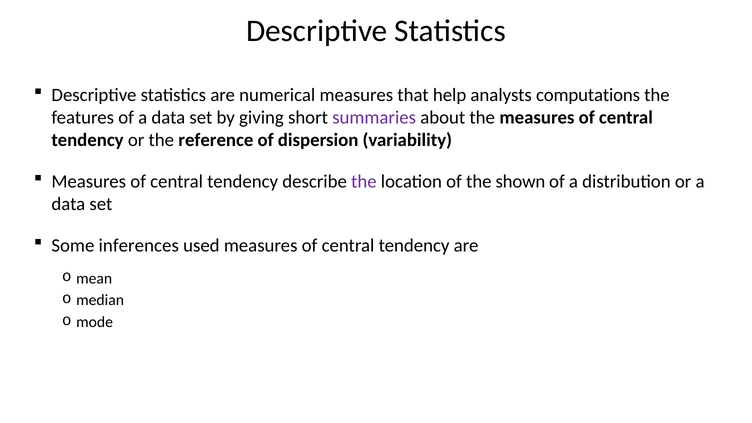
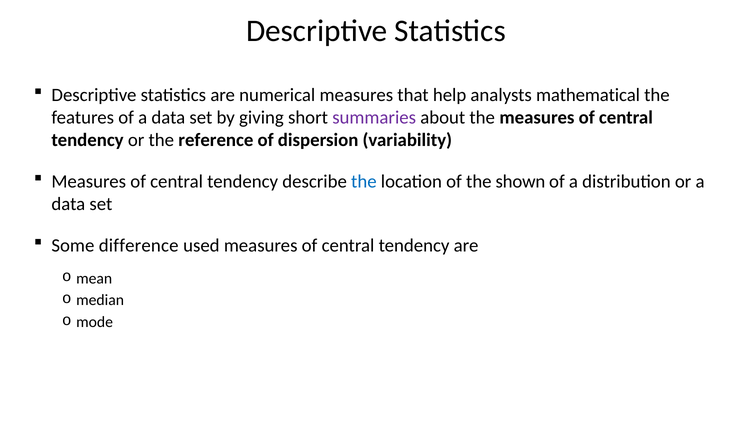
computations: computations -> mathematical (588, 95)
the colour: purple -> blue (364, 181)
inferences: inferences -> difference (139, 245)
